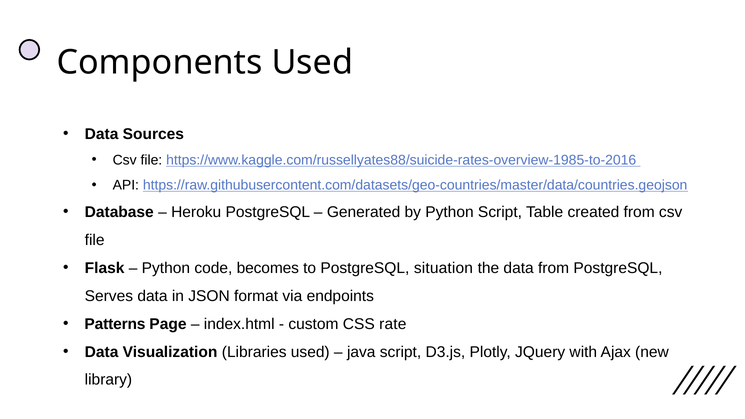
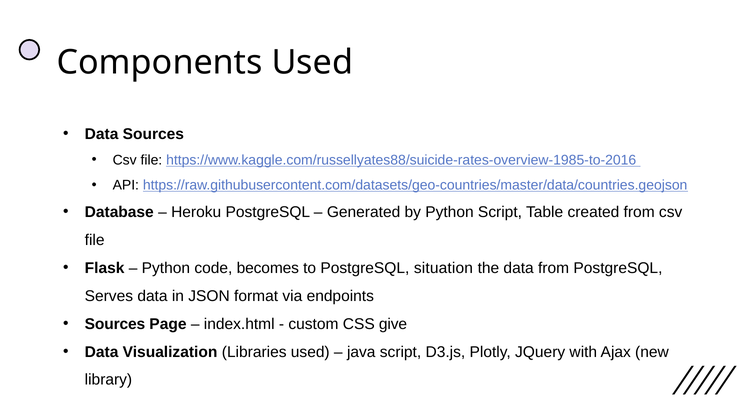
Patterns: Patterns -> Sources (115, 324)
rate: rate -> give (393, 324)
